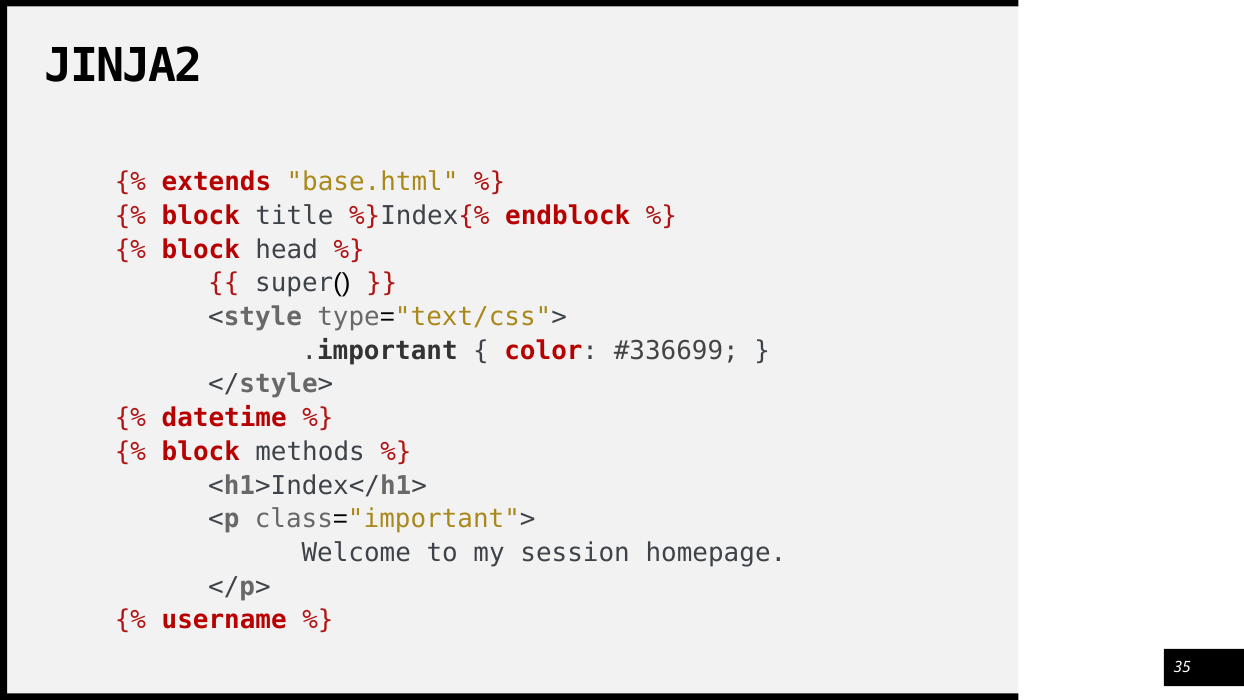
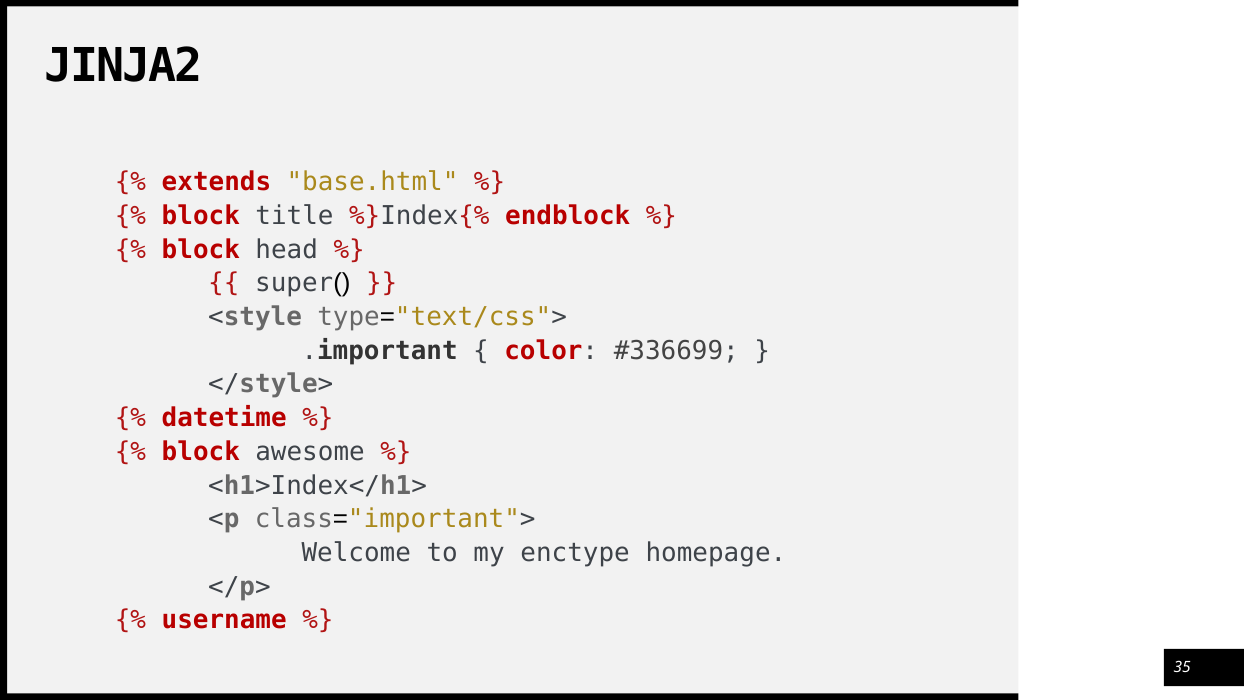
methods: methods -> awesome (310, 452)
session: session -> enctype (575, 553)
